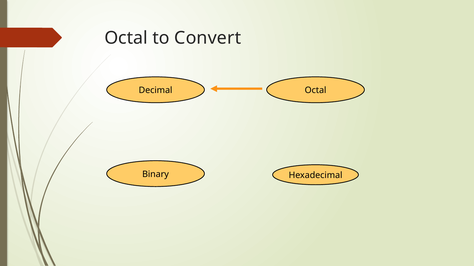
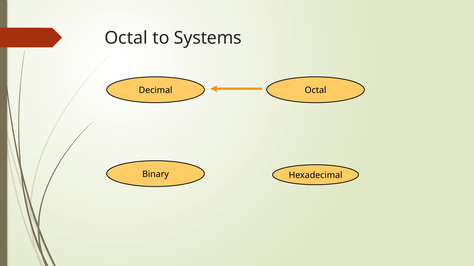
Convert: Convert -> Systems (208, 38)
